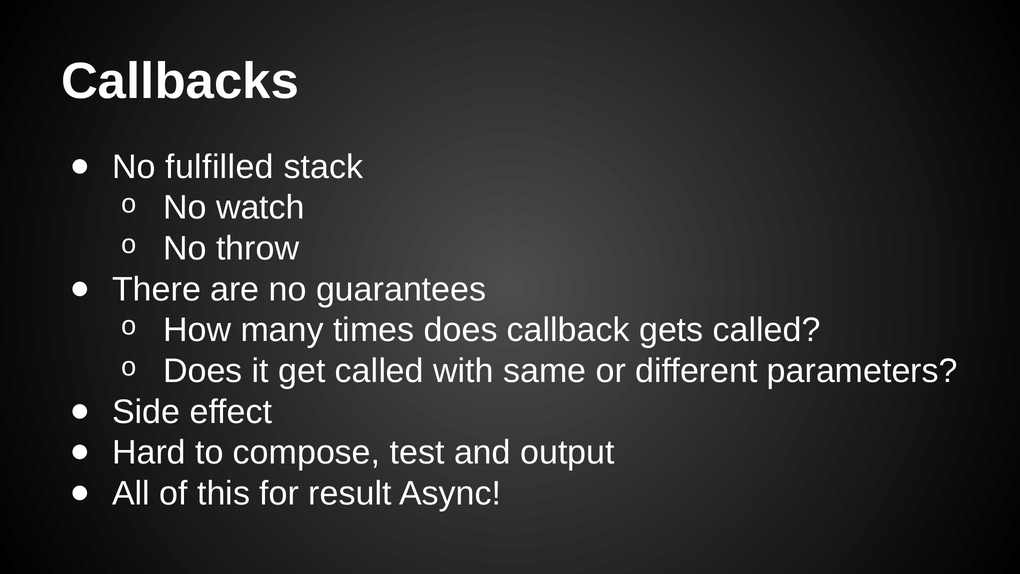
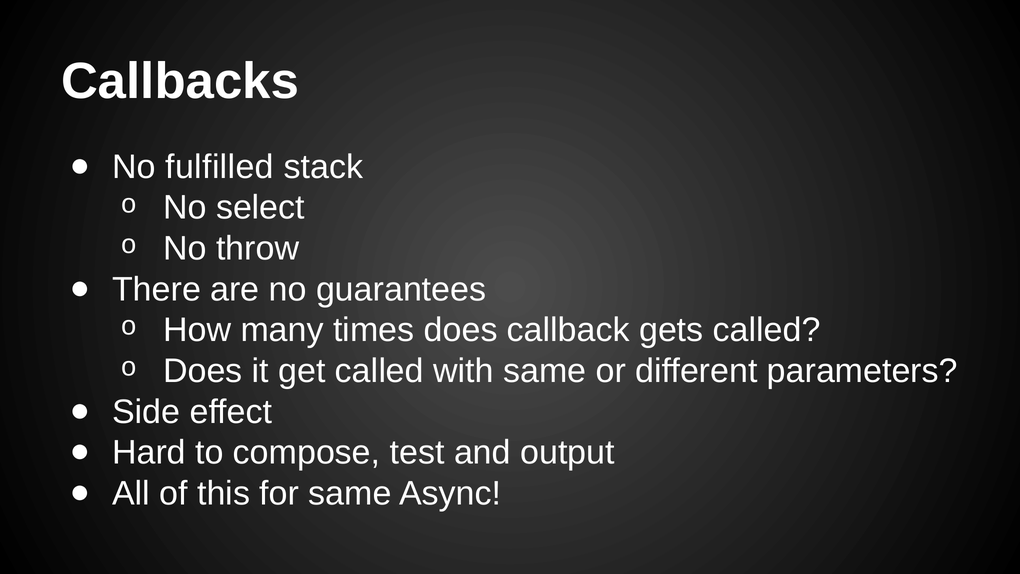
watch: watch -> select (260, 208)
for result: result -> same (350, 493)
